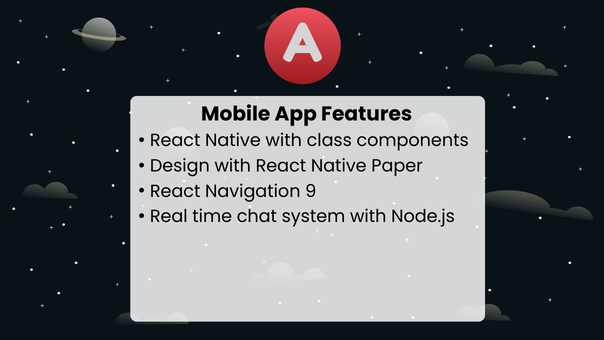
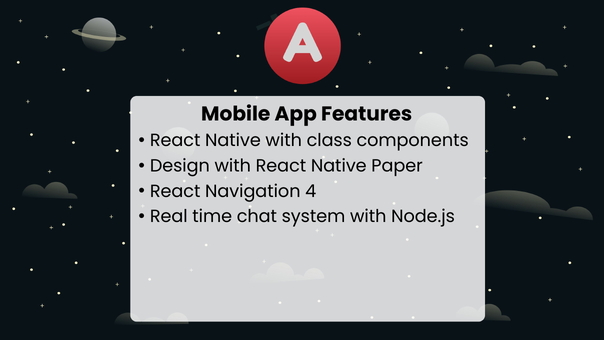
9: 9 -> 4 (311, 191)
